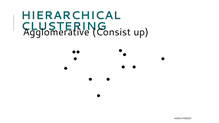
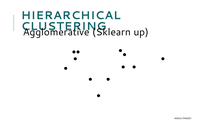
Consist: Consist -> Sklearn (112, 32)
